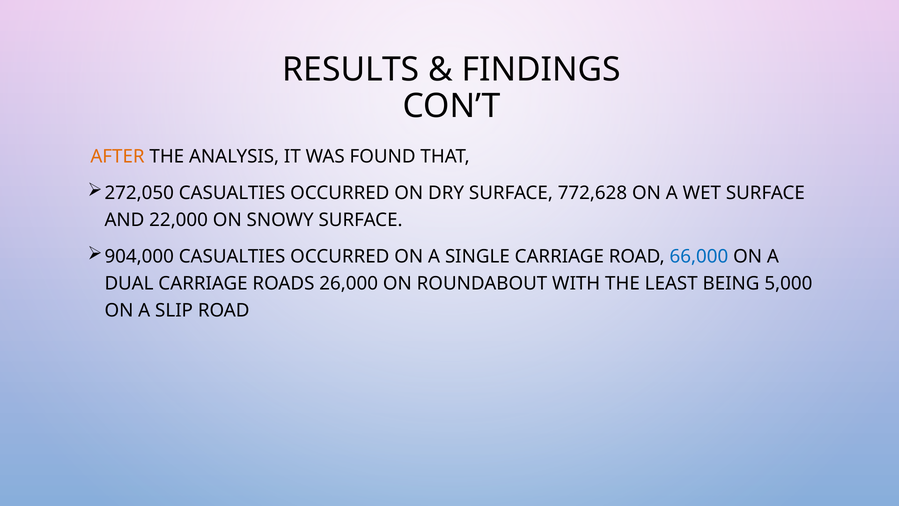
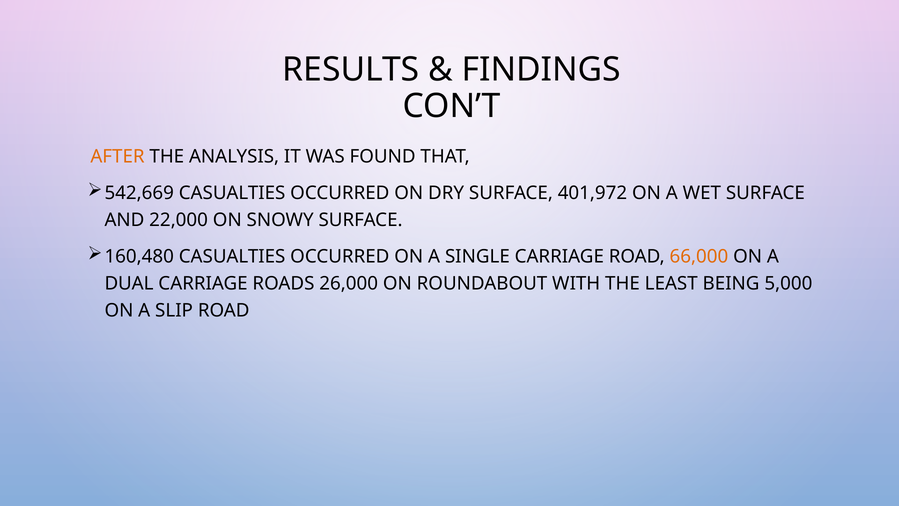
272,050: 272,050 -> 542,669 (139, 193)
772,628: 772,628 -> 401,972 (592, 193)
904,000: 904,000 -> 160,480 (139, 256)
66,000 colour: blue -> orange (699, 256)
